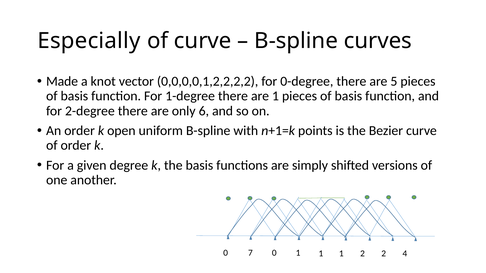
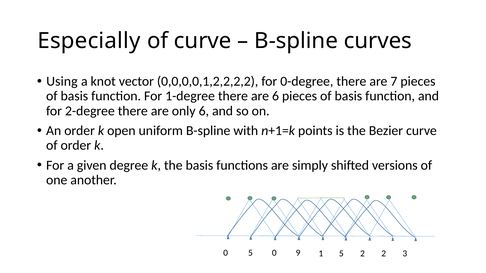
Made: Made -> Using (62, 82)
5: 5 -> 7 (394, 82)
are 1: 1 -> 6 (276, 96)
0 7: 7 -> 5 (250, 253)
0 1: 1 -> 9 (298, 253)
1: 1 -> 5 (341, 254)
4: 4 -> 3 (405, 254)
